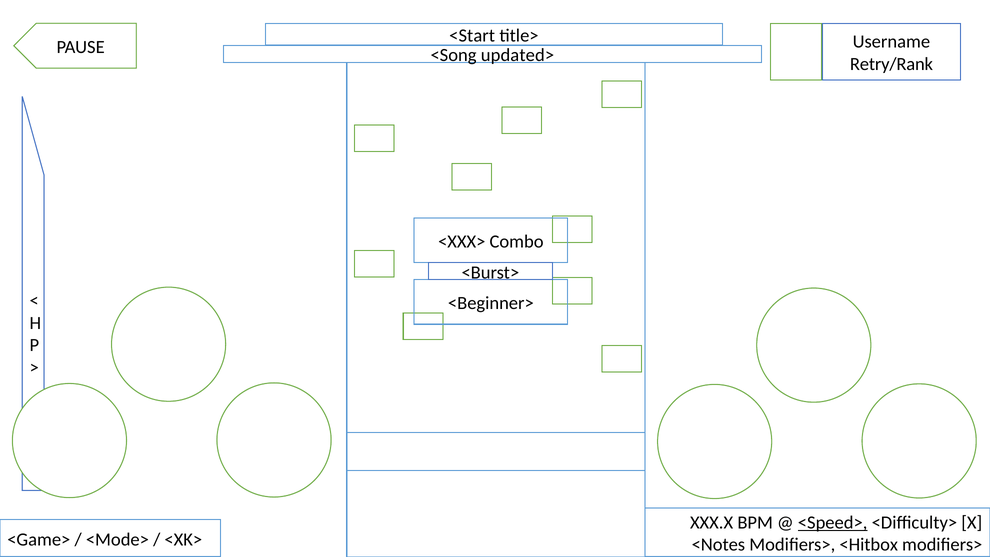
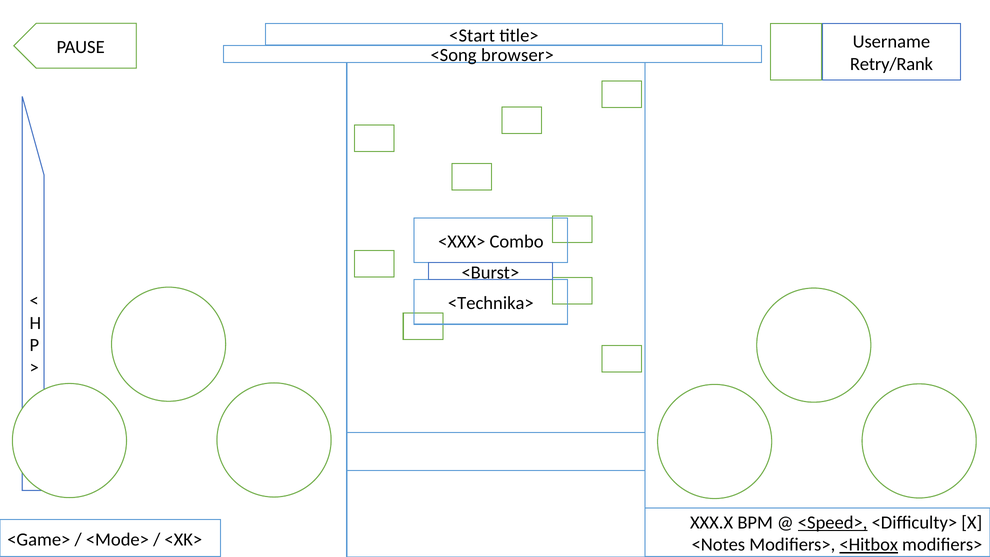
updated>: updated> -> browser> (517, 55)
<Beginner>: <Beginner> -> <Technika> (491, 303)
<Hitbox underline: none -> present (869, 545)
